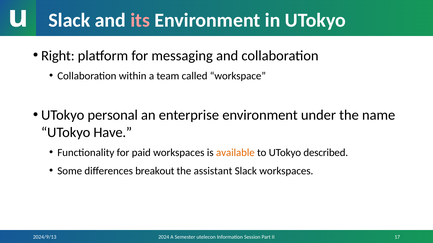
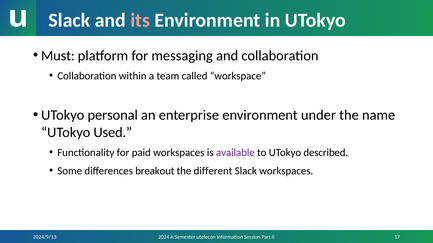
Right: Right -> Must (58, 56)
Have: Have -> Used (113, 133)
available colour: orange -> purple (235, 153)
assistant: assistant -> different (213, 171)
